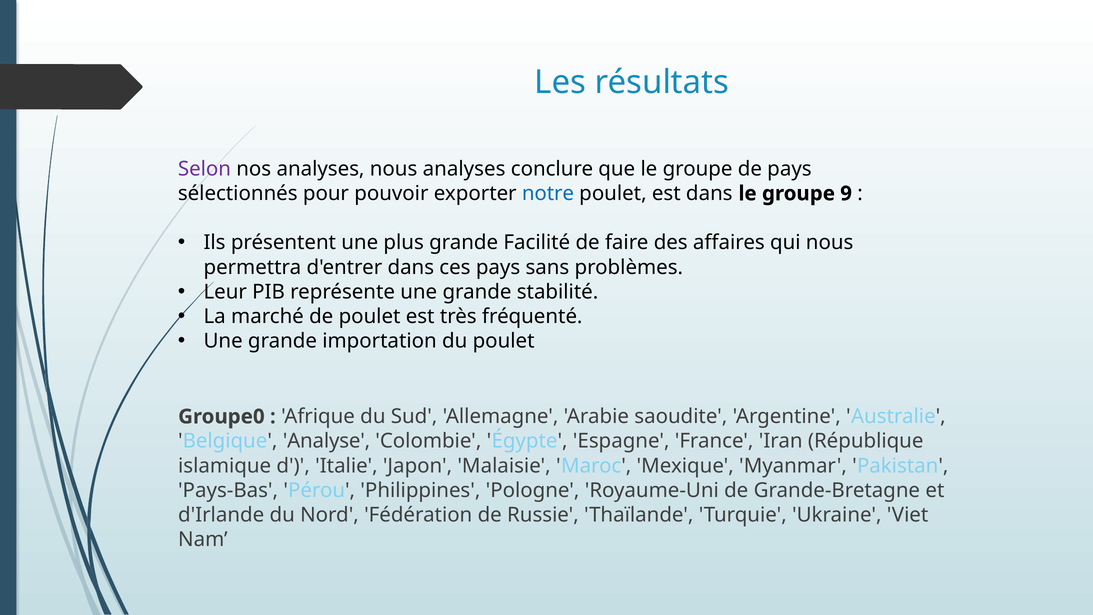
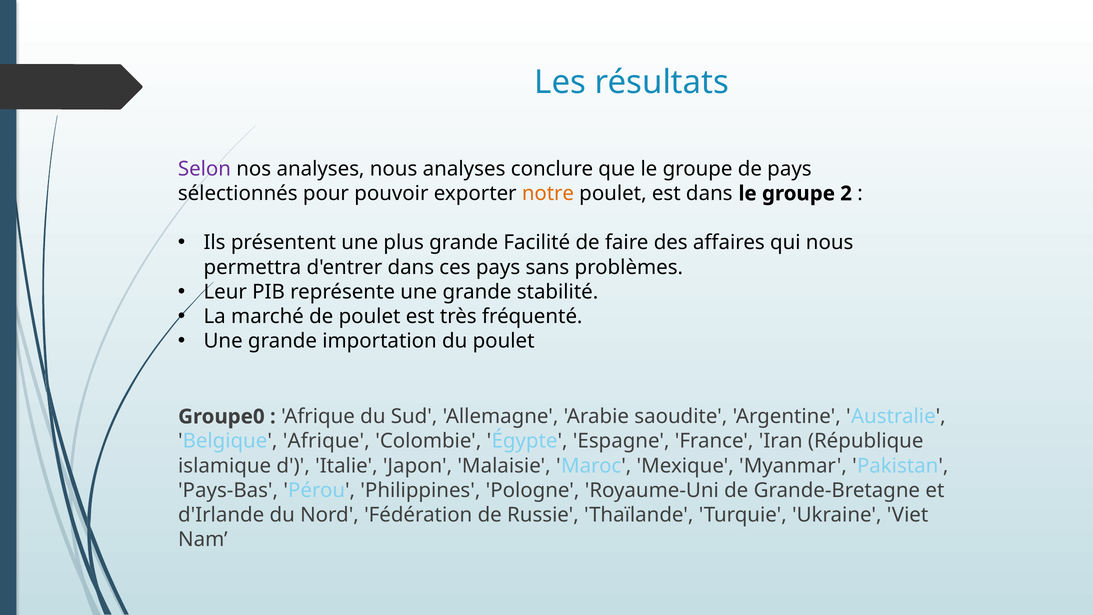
notre colour: blue -> orange (548, 193)
9: 9 -> 2 (846, 193)
Belgique Analyse: Analyse -> Afrique (326, 441)
